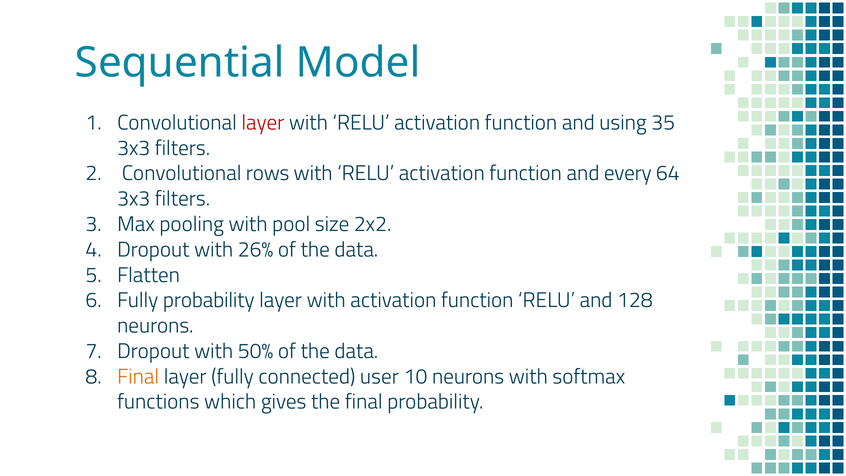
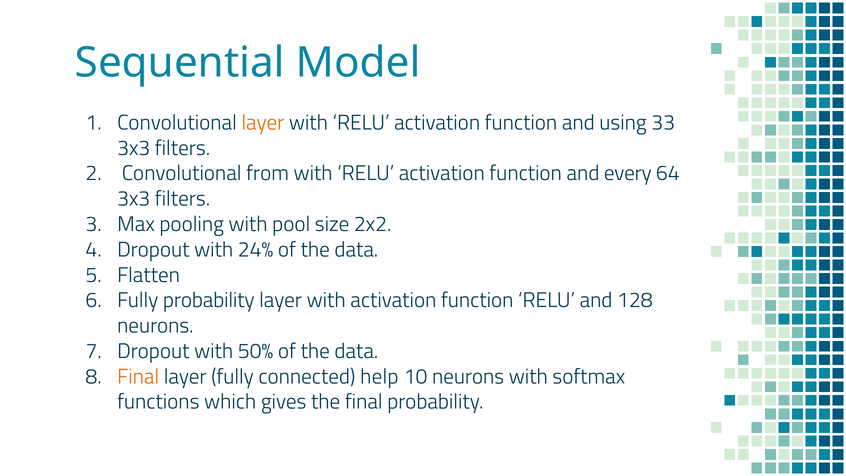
layer colour: red -> orange (263, 123)
35: 35 -> 33 (663, 123)
rows: rows -> from (268, 173)
26%: 26% -> 24% (256, 250)
user: user -> help (379, 376)
